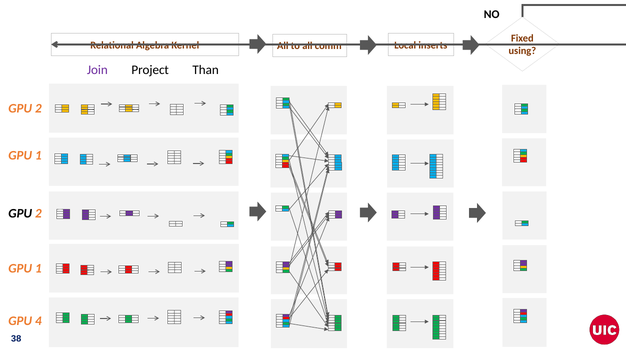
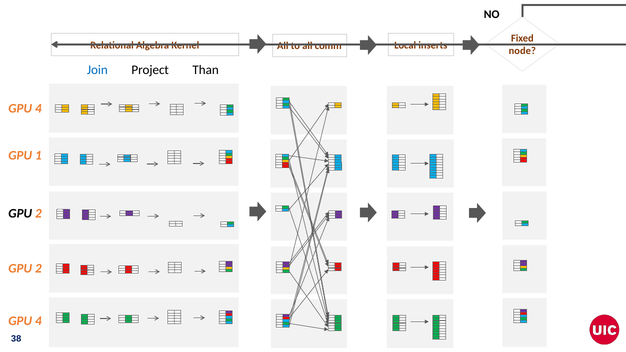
using: using -> node (522, 51)
Join colour: purple -> blue (97, 70)
2: 2 -> 4 (38, 109)
1: 1 -> 2 (38, 269)
